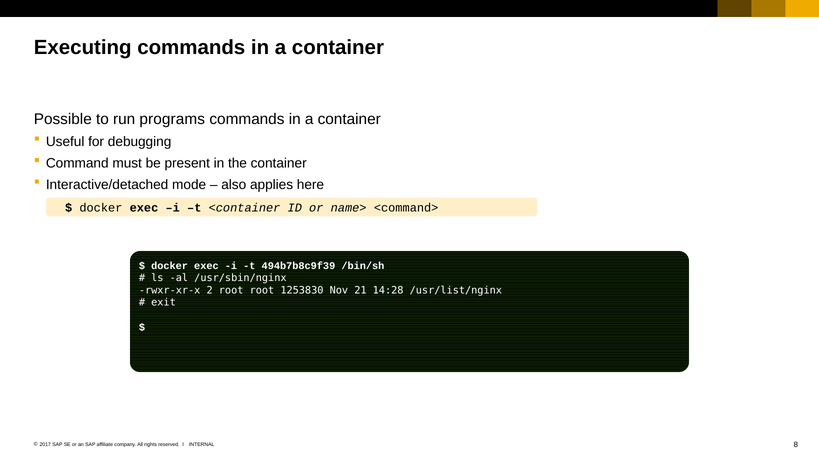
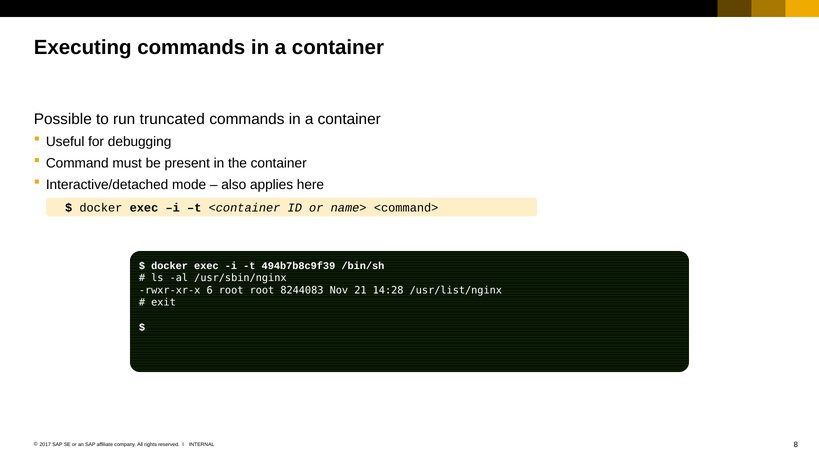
programs: programs -> truncated (172, 119)
2: 2 -> 6 (210, 290)
1253830: 1253830 -> 8244083 (302, 290)
